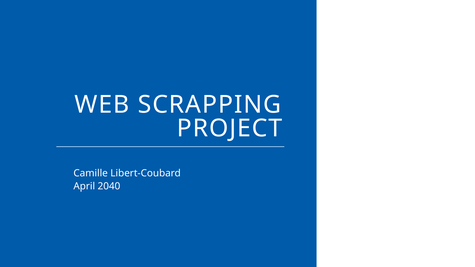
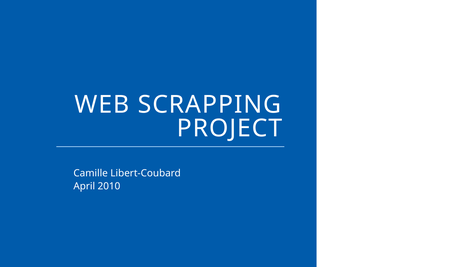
2040: 2040 -> 2010 (109, 186)
